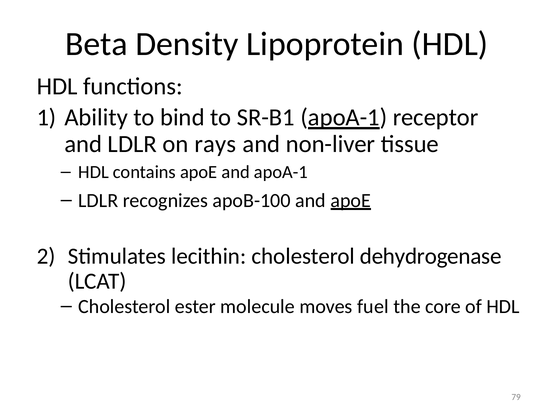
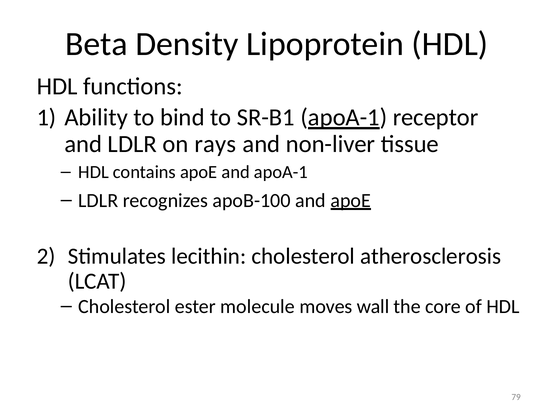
dehydrogenase: dehydrogenase -> atherosclerosis (431, 256)
fuel: fuel -> wall (373, 306)
